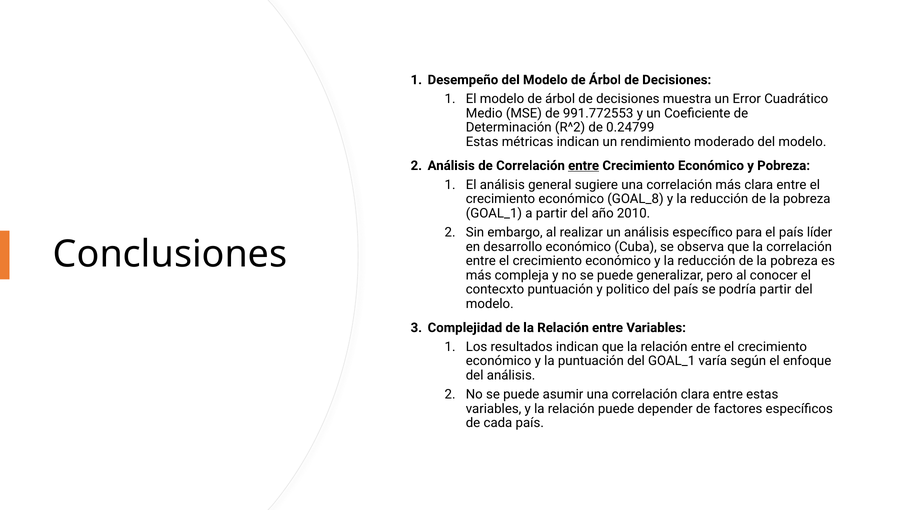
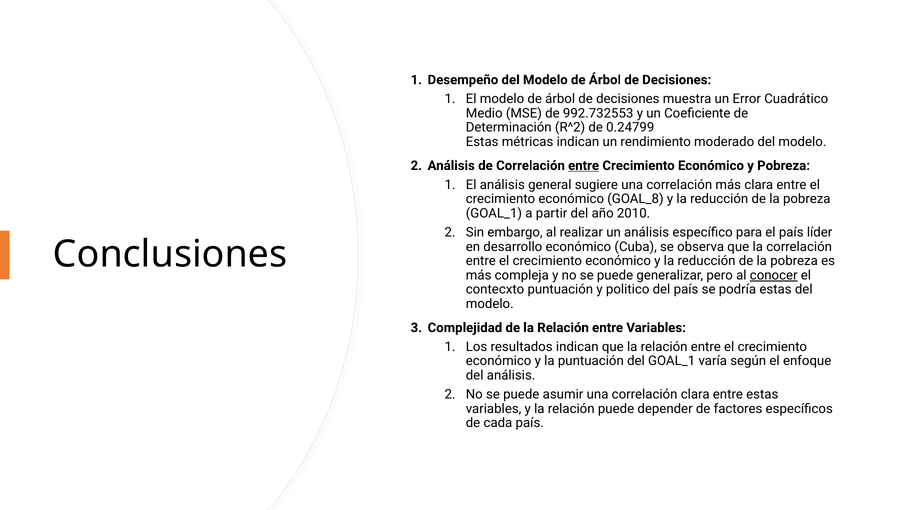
991.772553: 991.772553 -> 992.732553 (598, 113)
conocer underline: none -> present (774, 275)
podría partir: partir -> estas (776, 289)
